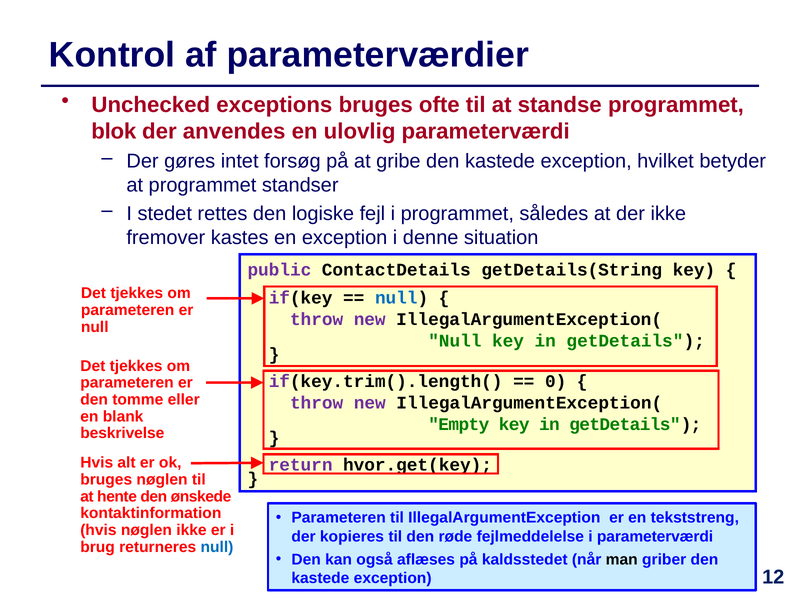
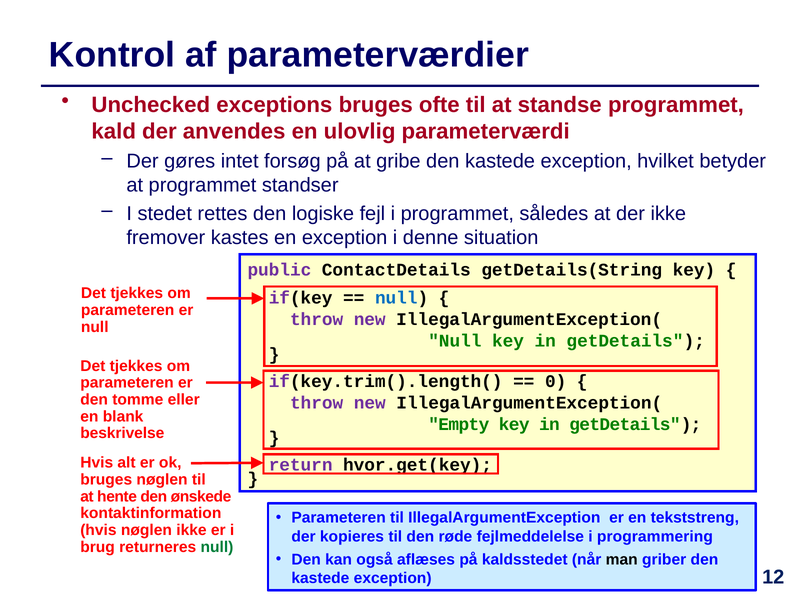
blok: blok -> kald (114, 131)
i parameterværdi: parameterværdi -> programmering (655, 536)
null colour: blue -> green (217, 547)
